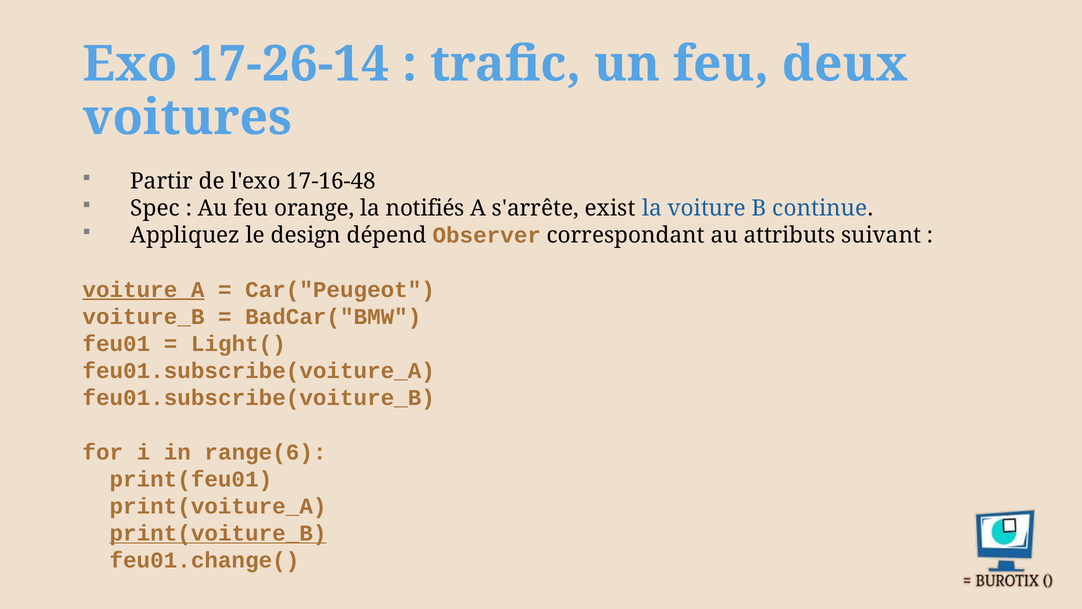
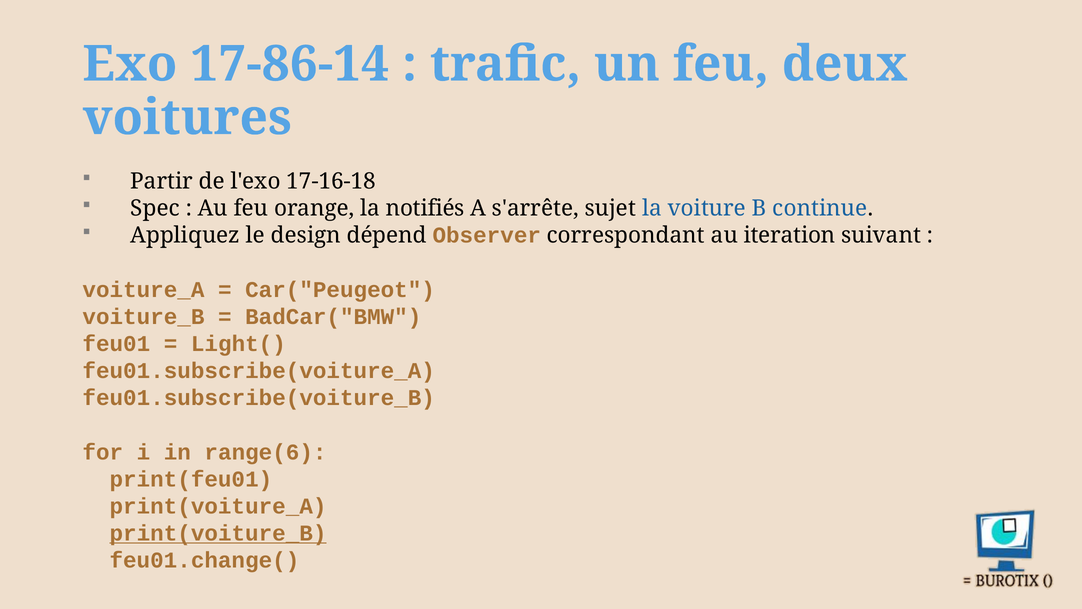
17-26-14: 17-26-14 -> 17-86-14 (290, 64)
17-16-48: 17-16-48 -> 17-16-18 (331, 181)
exist: exist -> sujet (610, 208)
attributs: attributs -> iteration (790, 235)
voiture_A underline: present -> none (143, 289)
